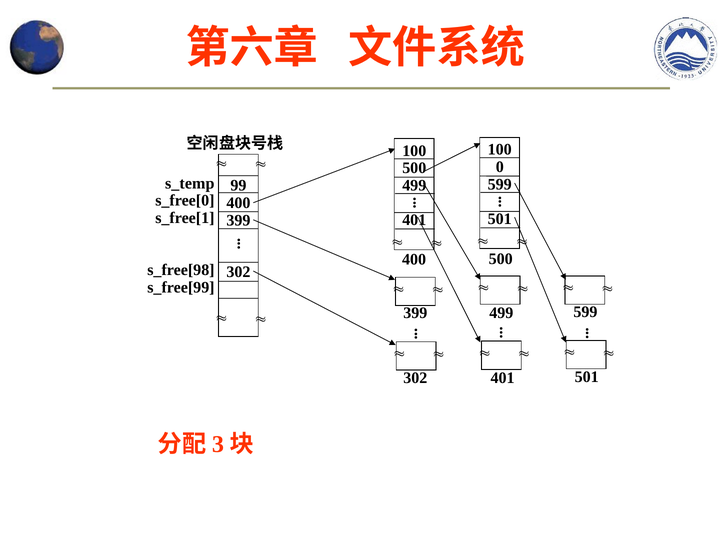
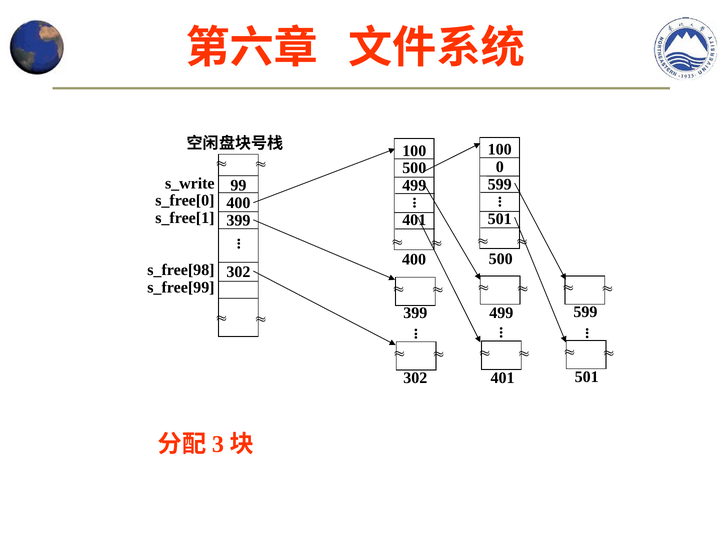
s_temp: s_temp -> s_write (190, 183)
